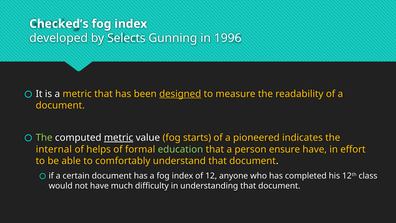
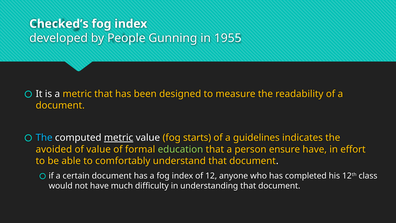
Selects: Selects -> People (126, 38)
1996: 1996 -> 1955 (228, 38)
designed underline: present -> none (180, 94)
The colour: light green -> light blue (44, 138)
pioneered: pioneered -> guidelines (256, 138)
internal: internal -> avoided (54, 149)
of helps: helps -> value (99, 149)
